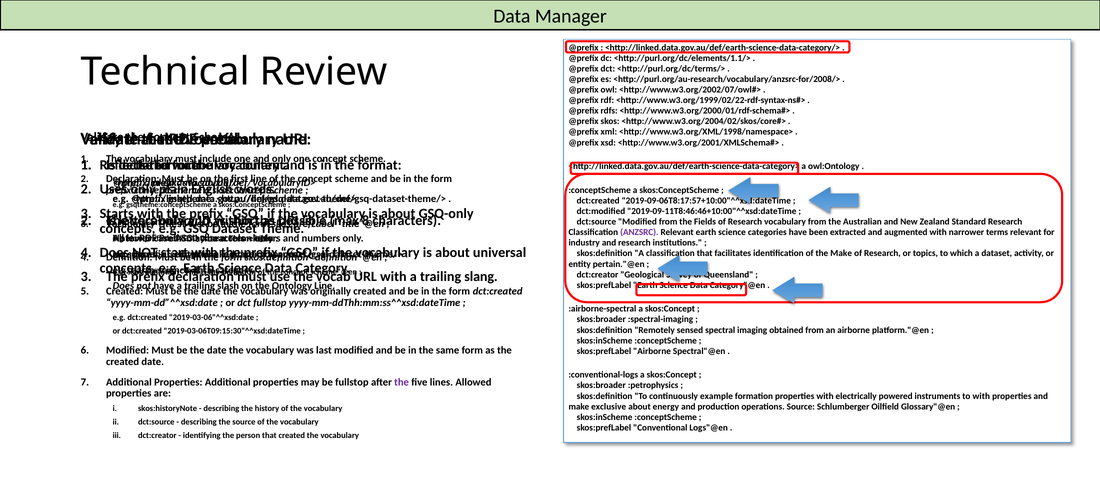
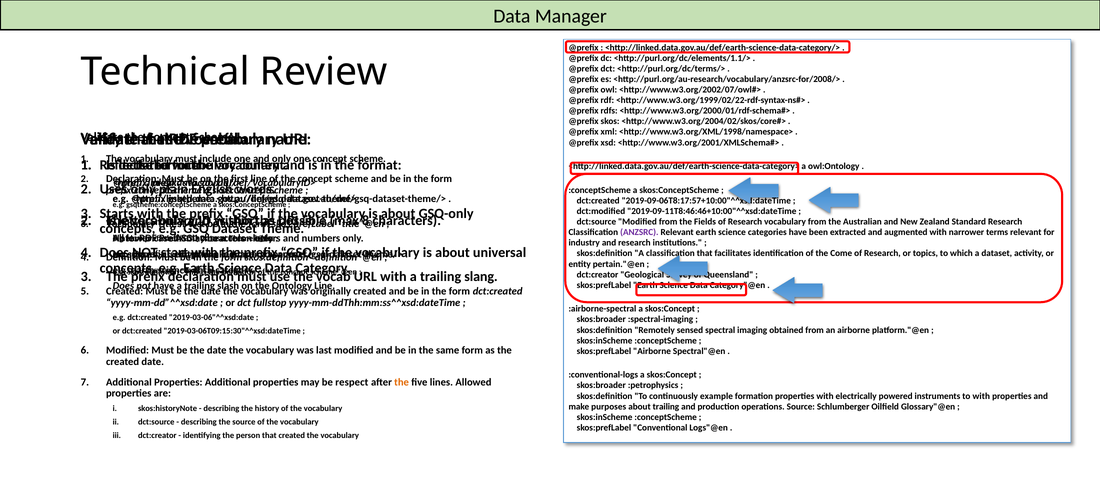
the Make: Make -> Come (841, 253)
be fullstop: fullstop -> respect (352, 382)
the colour: purple -> orange (402, 382)
exclusive: exclusive -> purposes (609, 407)
about energy: energy -> trailing (666, 407)
